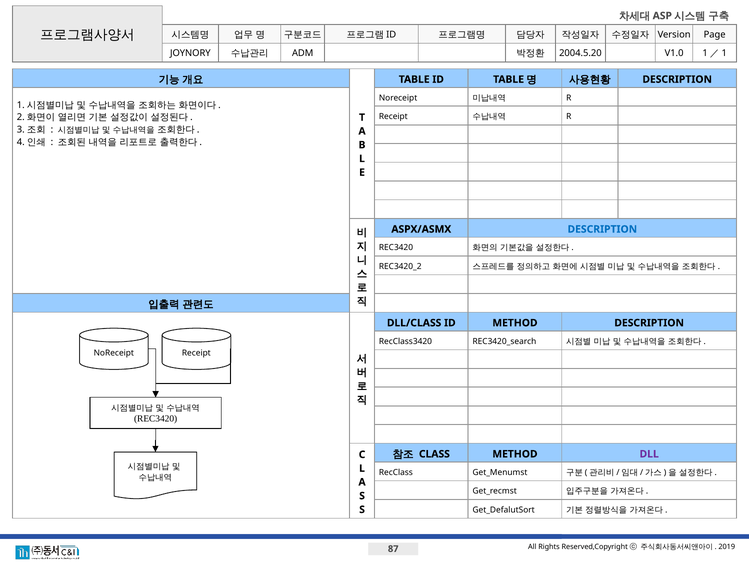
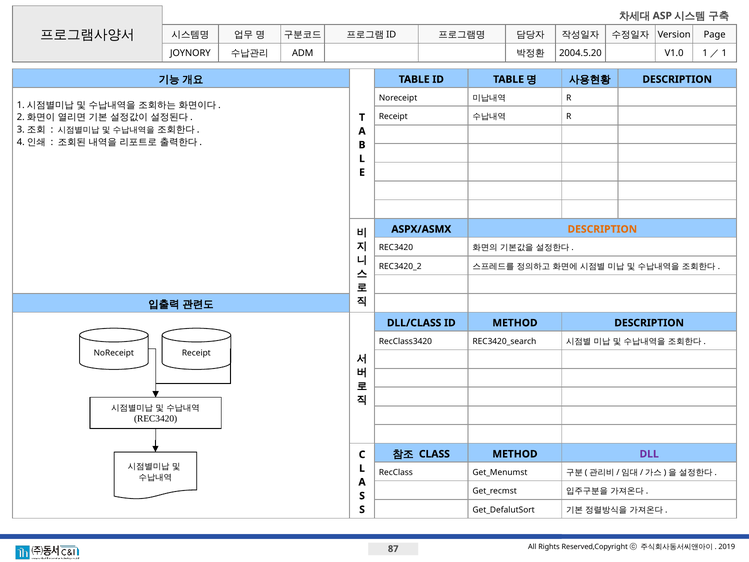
DESCRIPTION colour: blue -> orange (602, 229)
